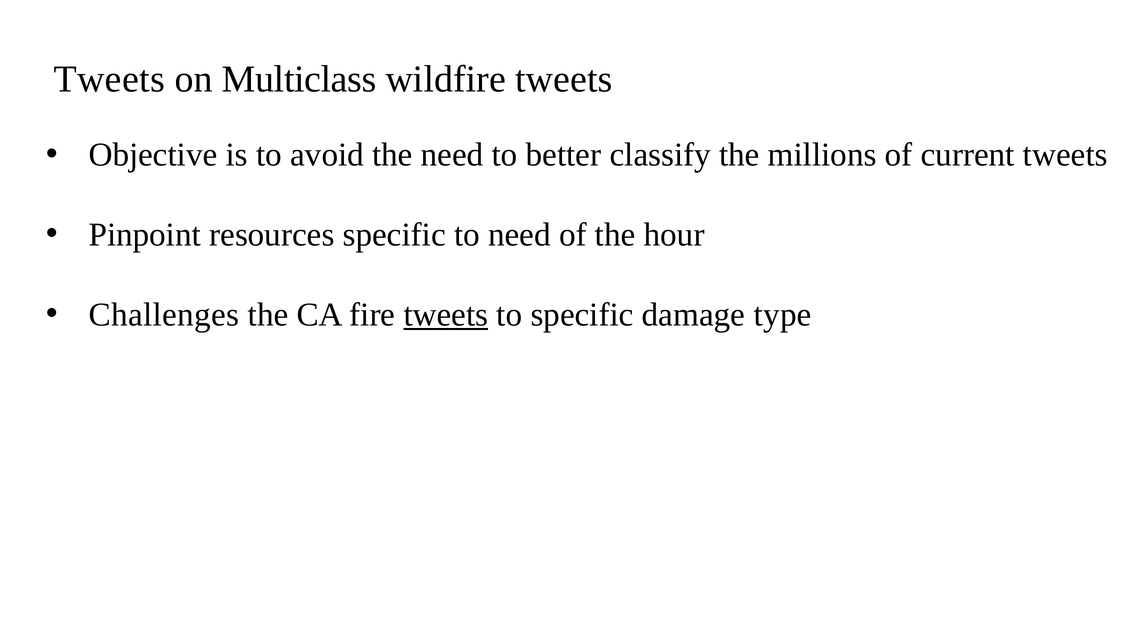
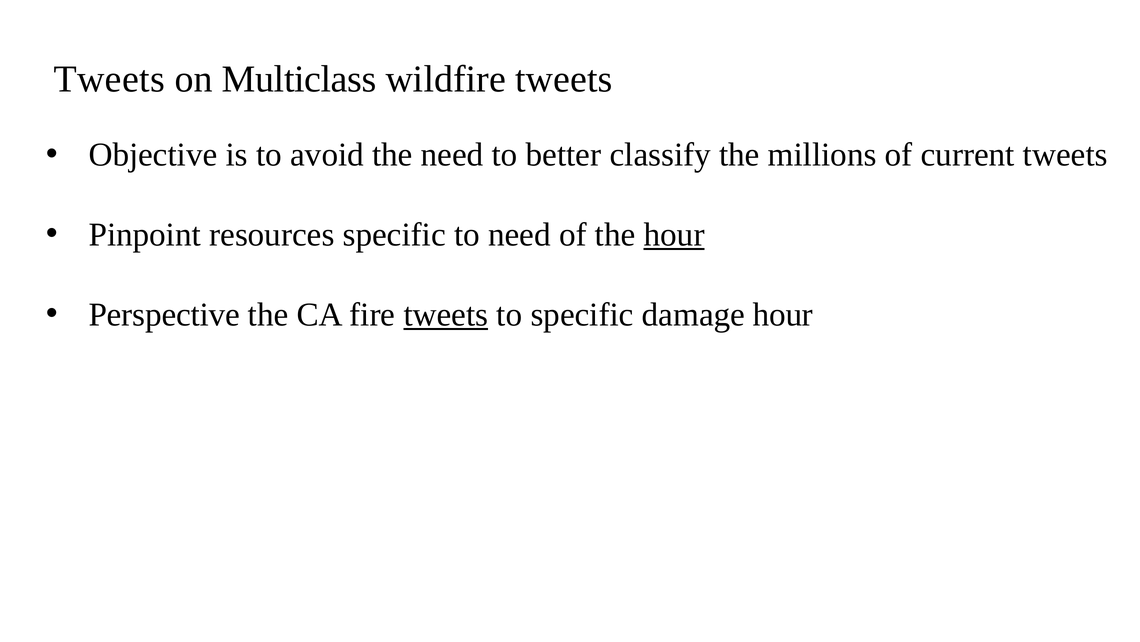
hour underline: none -> present (674, 235)
Challenges: Challenges -> Perspective (164, 314)
damage type: type -> hour (783, 314)
